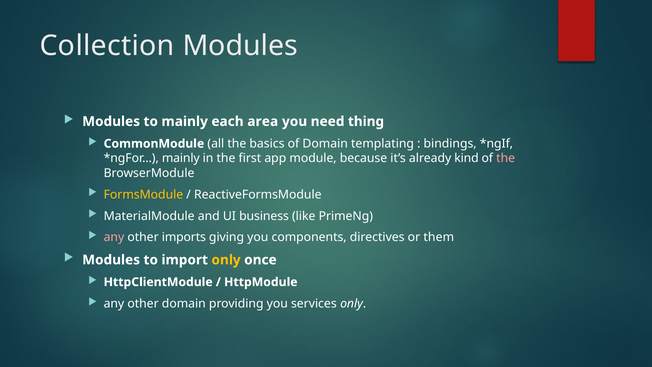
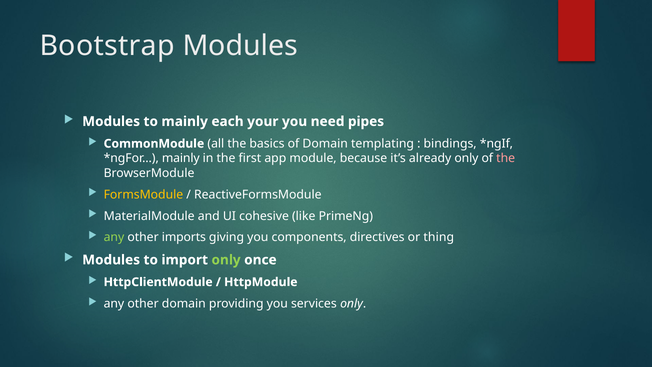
Collection: Collection -> Bootstrap (107, 46)
area: area -> your (263, 121)
thing: thing -> pipes (366, 121)
already kind: kind -> only (466, 158)
business: business -> cohesive (264, 216)
any colour: pink -> light green (114, 237)
them: them -> thing (439, 237)
only colour: yellow -> light green (226, 260)
